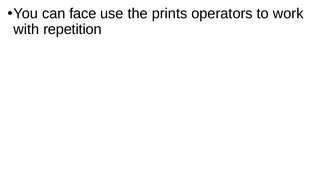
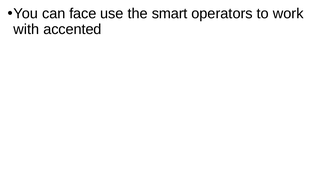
prints: prints -> smart (170, 14)
repetition: repetition -> accented (72, 29)
